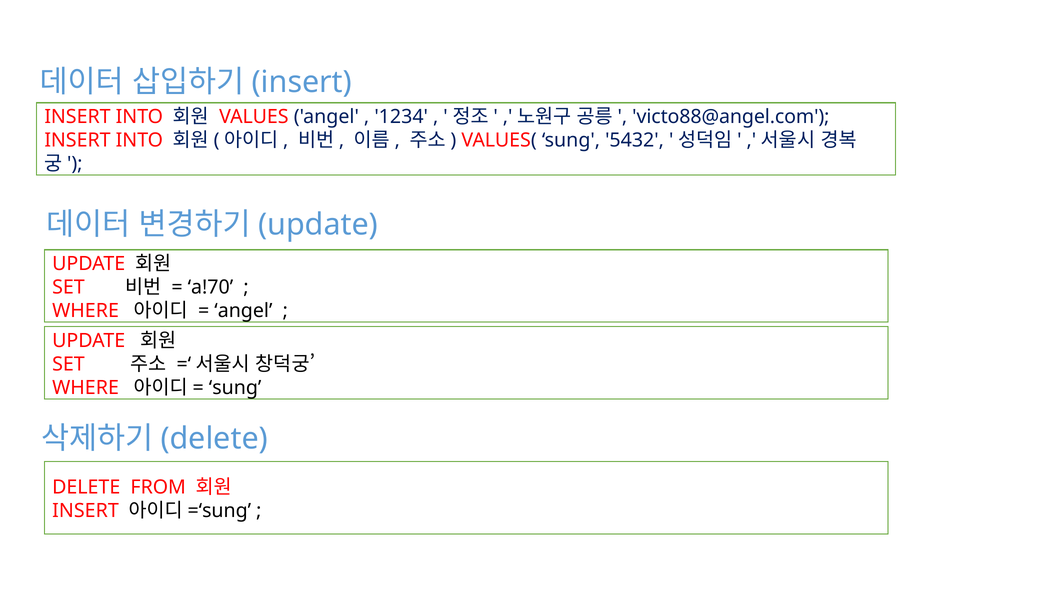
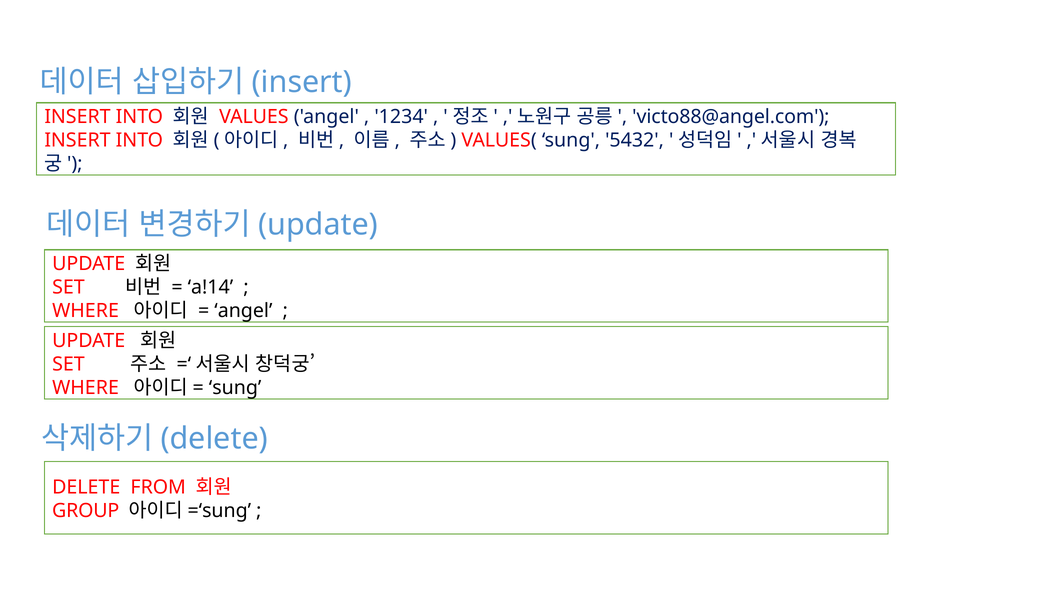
a!70: a!70 -> a!14 (210, 287)
INSERT: INSERT -> GROUP (86, 510)
